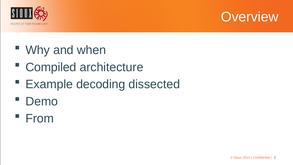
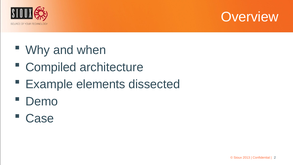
decoding: decoding -> elements (101, 84)
From: From -> Case (40, 118)
